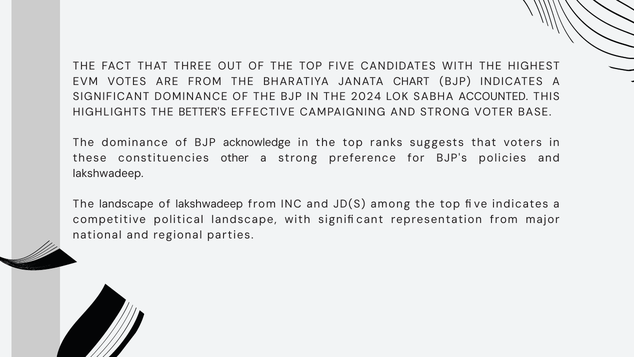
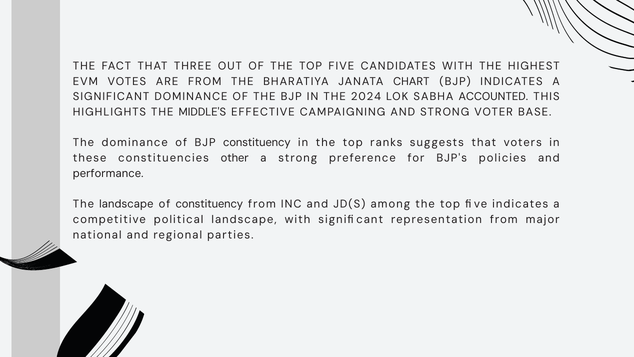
BETTER'S: BETTER'S -> MIDDLE'S (202, 112)
BJP acknowledge: acknowledge -> constituency (257, 143)
lakshwadeep: lakshwadeep -> performance (108, 173)
of lakshwadeep: lakshwadeep -> constituency (209, 204)
